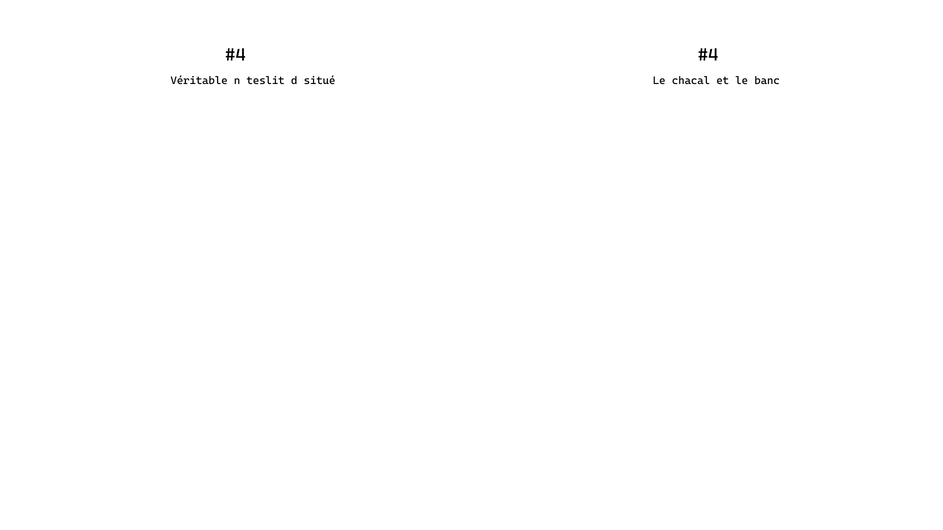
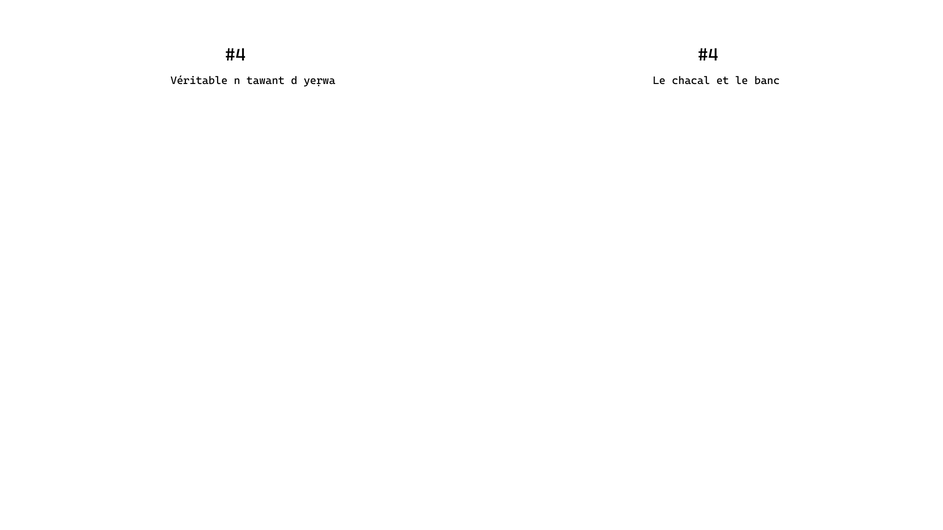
teslit: teslit -> tawant (266, 81)
situé: situé -> yeṛwa (320, 81)
